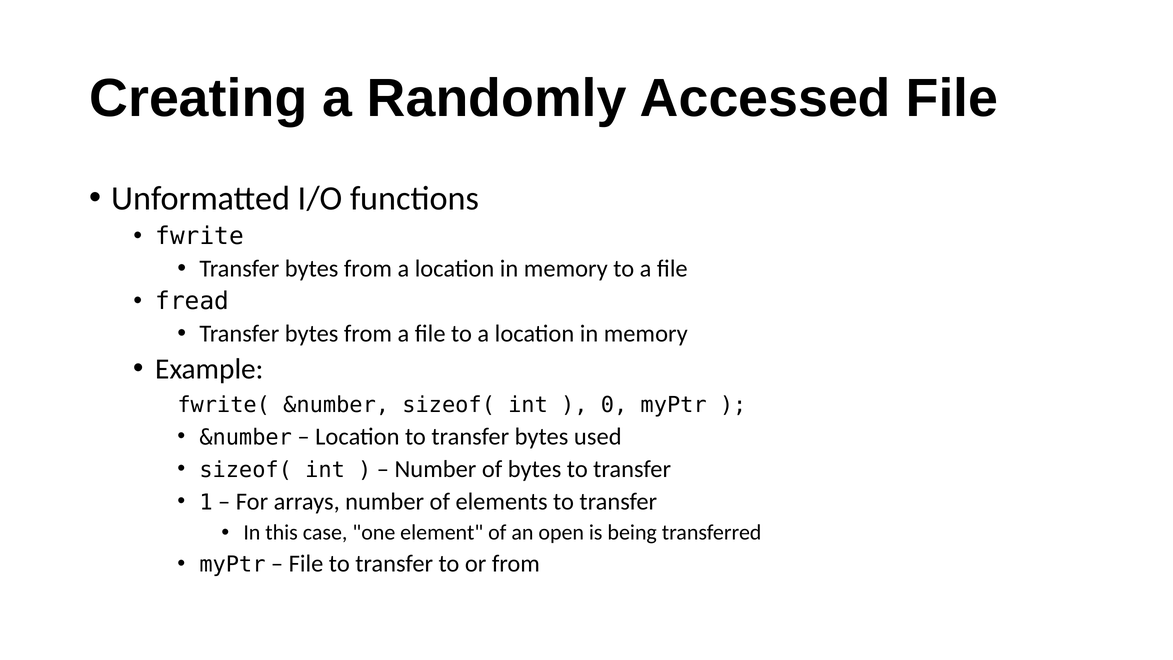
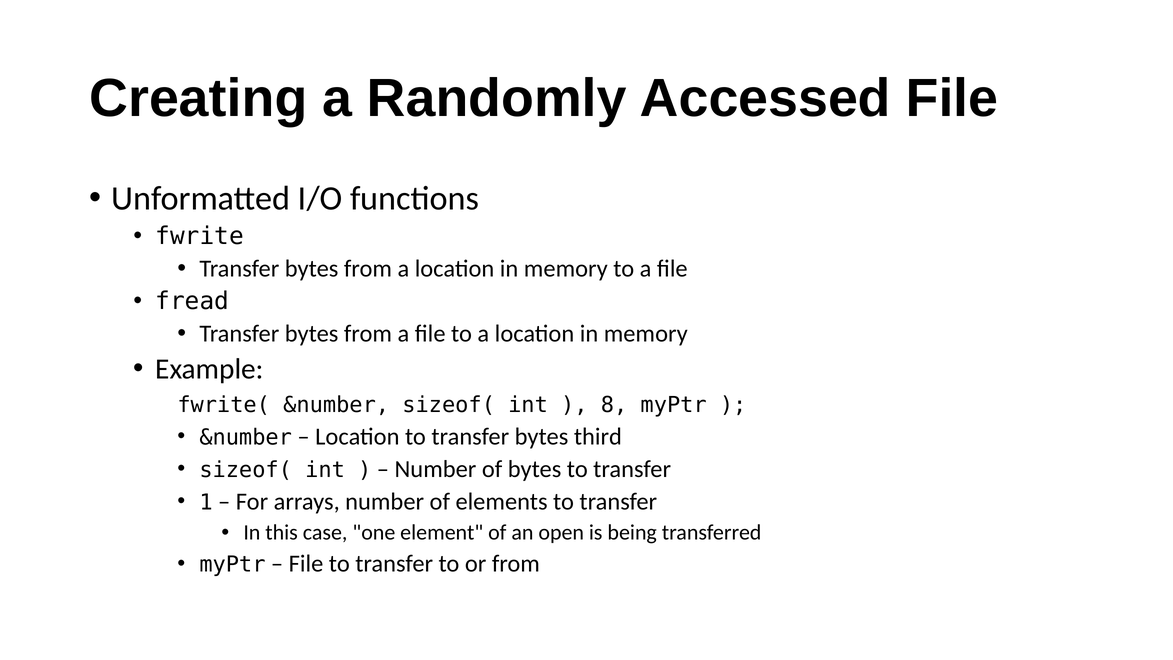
0: 0 -> 8 (614, 405)
used: used -> third (598, 436)
